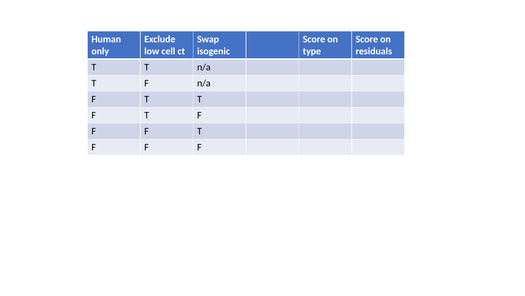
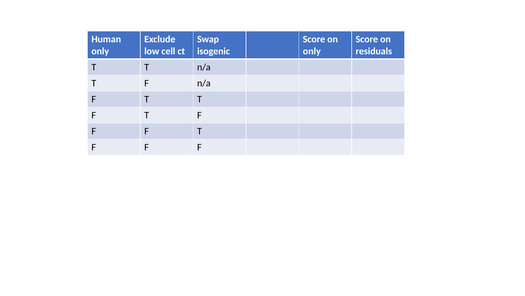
type: type -> only (312, 51)
